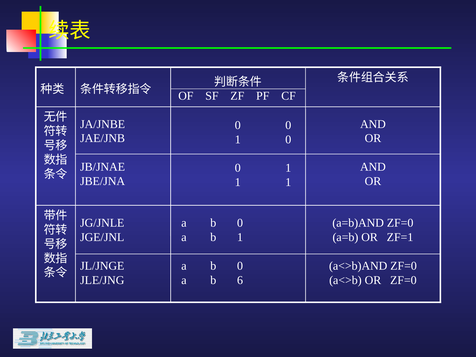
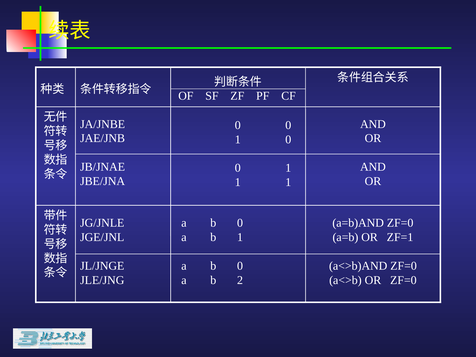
6: 6 -> 2 (240, 280)
